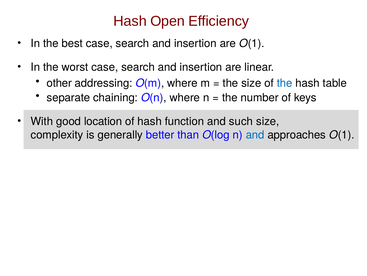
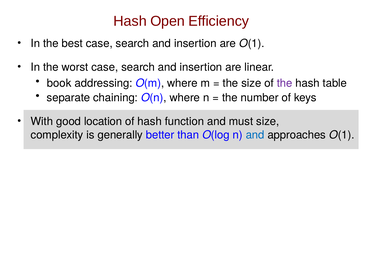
other: other -> book (59, 83)
the colour: blue -> purple (285, 83)
such: such -> must (241, 121)
